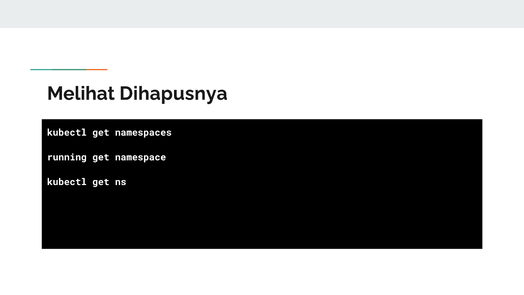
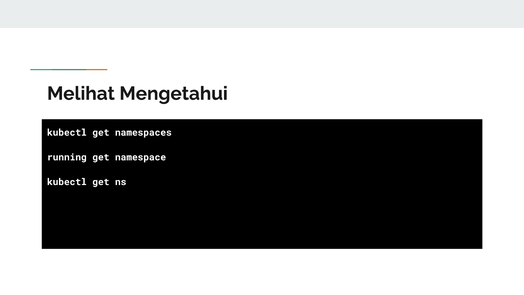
Dihapusnya: Dihapusnya -> Mengetahui (174, 93)
